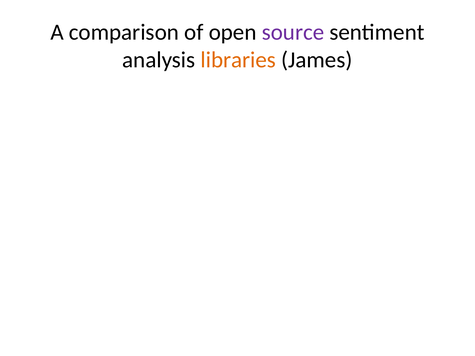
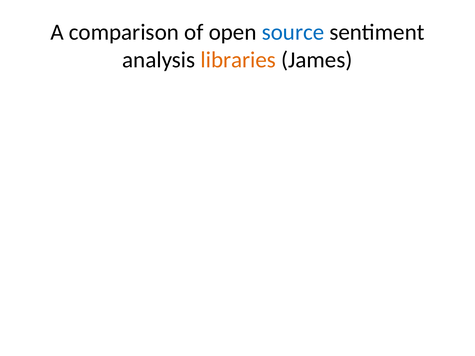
source colour: purple -> blue (293, 32)
